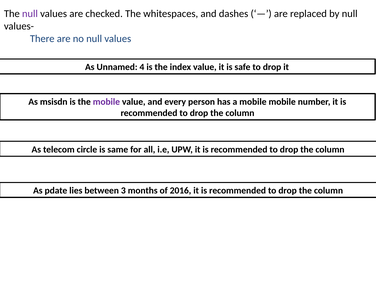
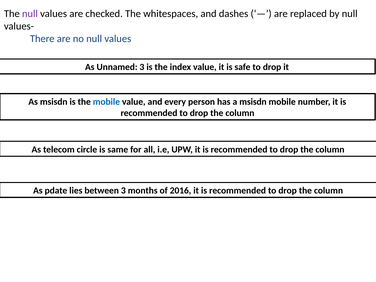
Unnamed 4: 4 -> 3 (142, 67)
mobile colour: purple -> blue (106, 102)
a mobile: mobile -> msisdn (253, 102)
